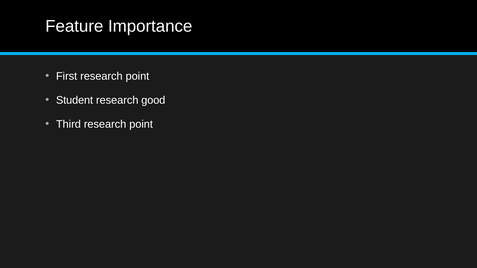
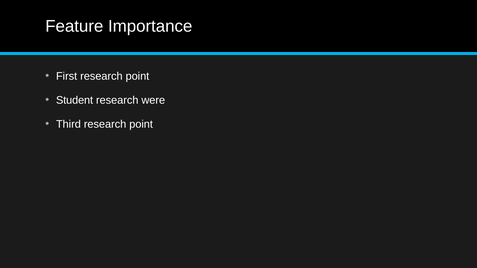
good: good -> were (153, 100)
